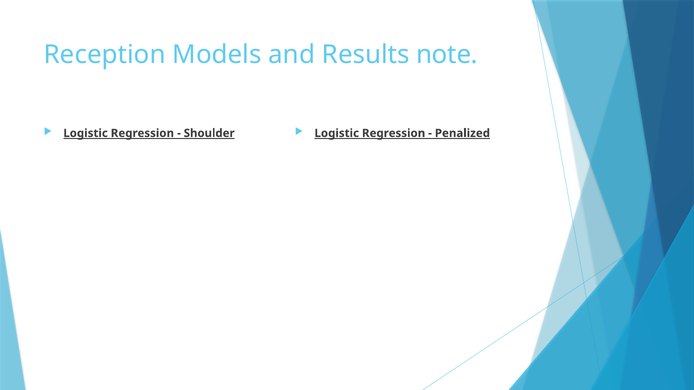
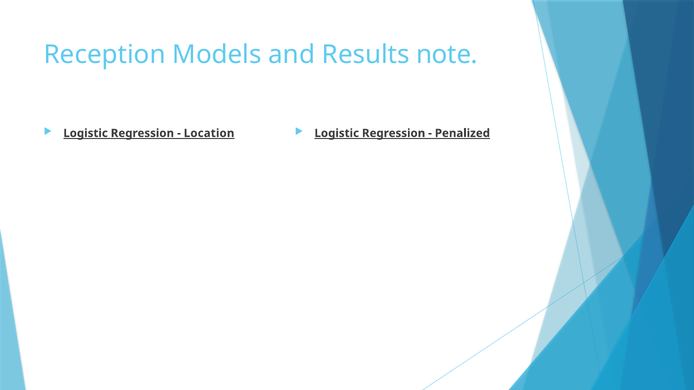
Shoulder: Shoulder -> Location (209, 133)
